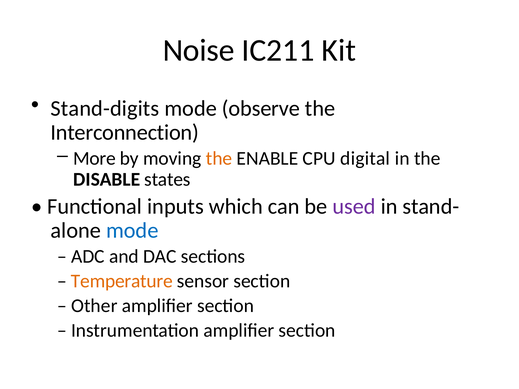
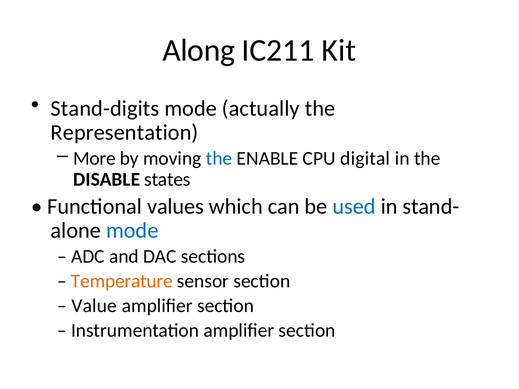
Noise: Noise -> Along (199, 50)
observe: observe -> actually (261, 108)
Interconnection: Interconnection -> Representation (125, 133)
the colour: orange -> blue (219, 158)
inputs: inputs -> values (176, 207)
used colour: purple -> blue (354, 207)
Other: Other -> Value (94, 306)
